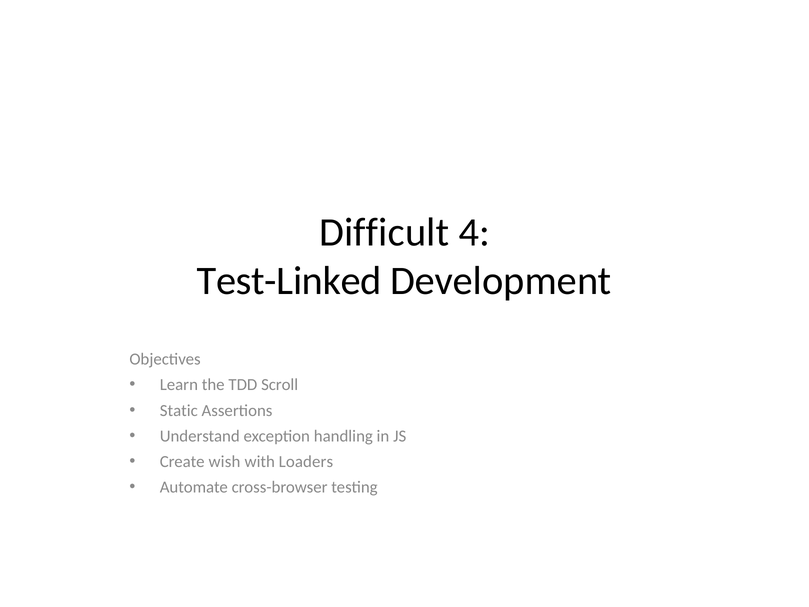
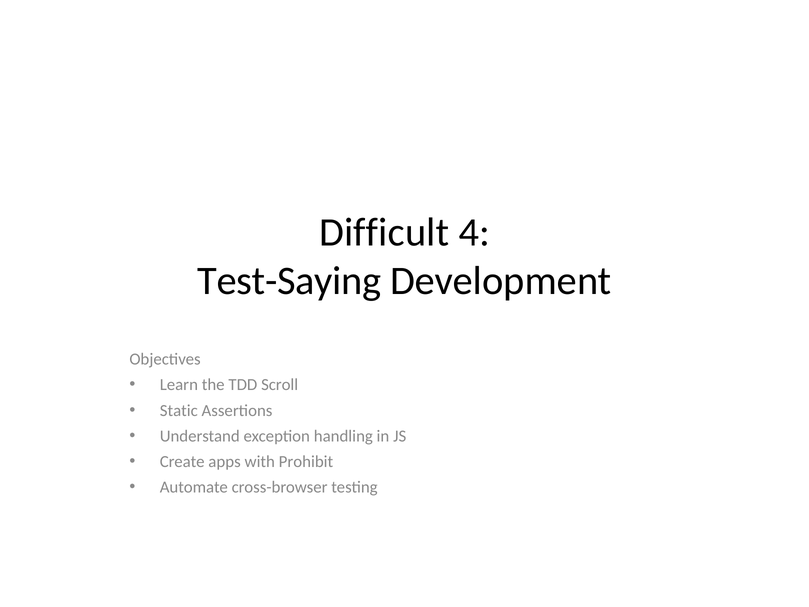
Test-Linked: Test-Linked -> Test-Saying (289, 281)
wish: wish -> apps (225, 462)
Loaders: Loaders -> Prohibit (306, 462)
